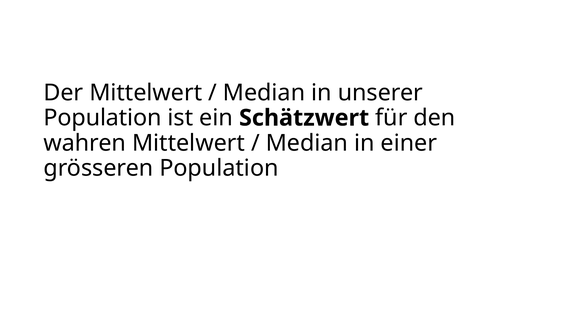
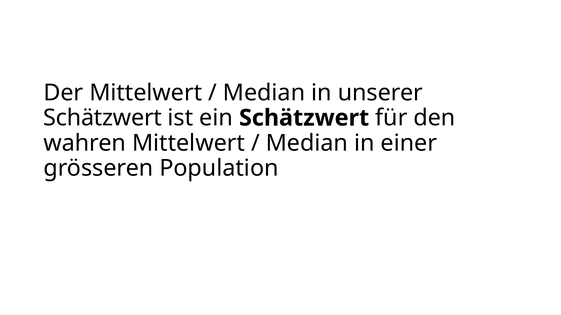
Population: Population -> Schätzwert (103, 118)
